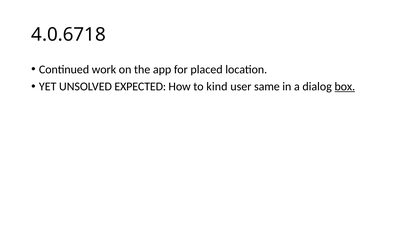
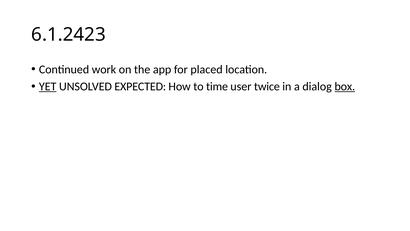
4.0.6718: 4.0.6718 -> 6.1.2423 (69, 34)
YET underline: none -> present (48, 87)
kind: kind -> time (217, 87)
same: same -> twice (267, 87)
